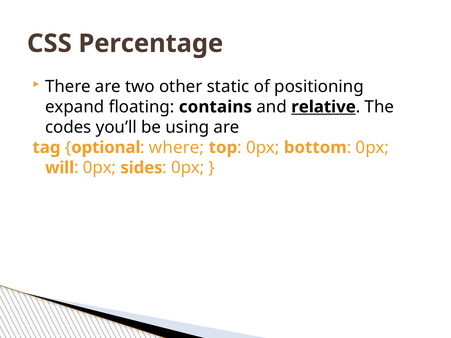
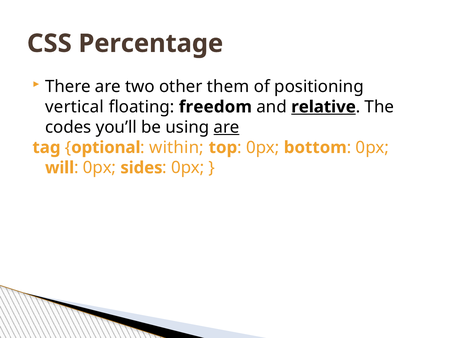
static: static -> them (228, 87)
expand: expand -> vertical (75, 107)
contains: contains -> freedom (215, 107)
are underline: none -> present (227, 127)
where: where -> within (177, 148)
